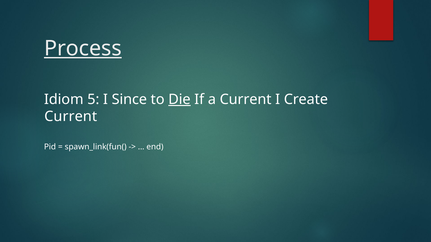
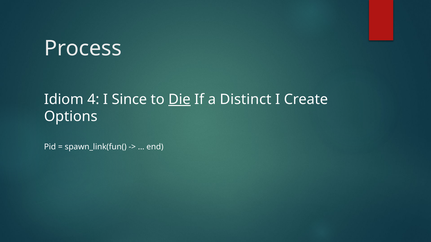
Process underline: present -> none (83, 49)
5: 5 -> 4 (93, 100)
a Current: Current -> Distinct (246, 100)
Current: Current -> Options (71, 117)
